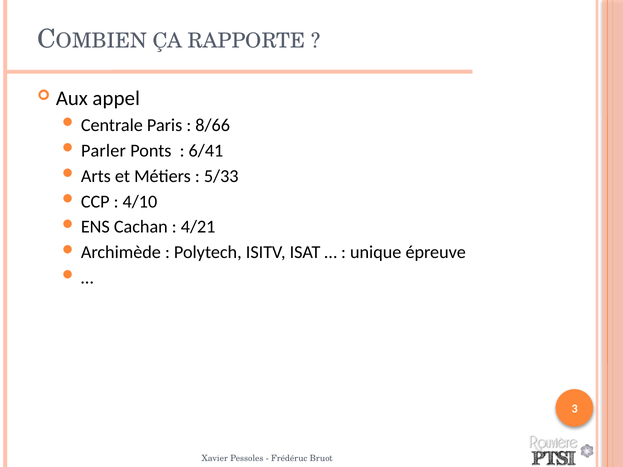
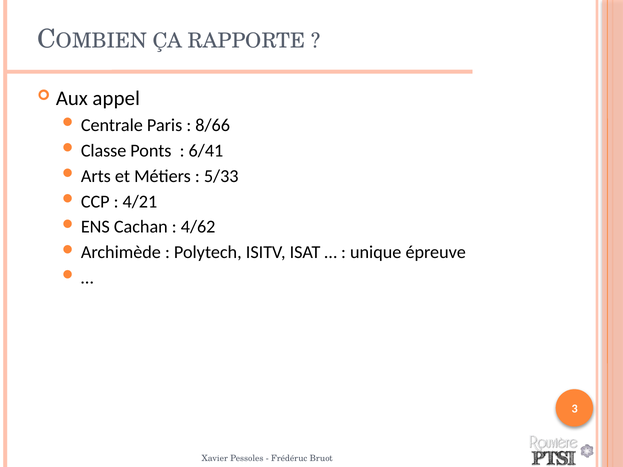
Parler: Parler -> Classe (104, 151)
4/10: 4/10 -> 4/21 (140, 202)
4/21: 4/21 -> 4/62 (198, 227)
